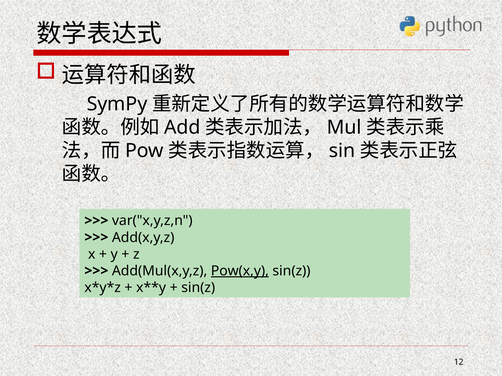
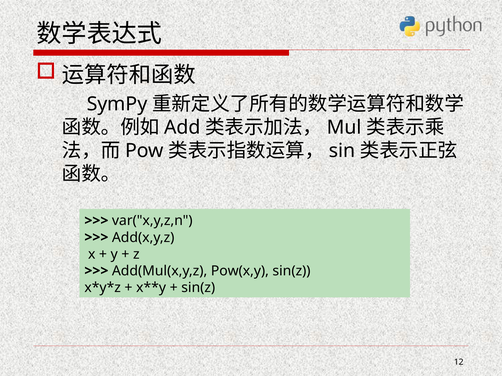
Pow(x,y underline: present -> none (240, 271)
